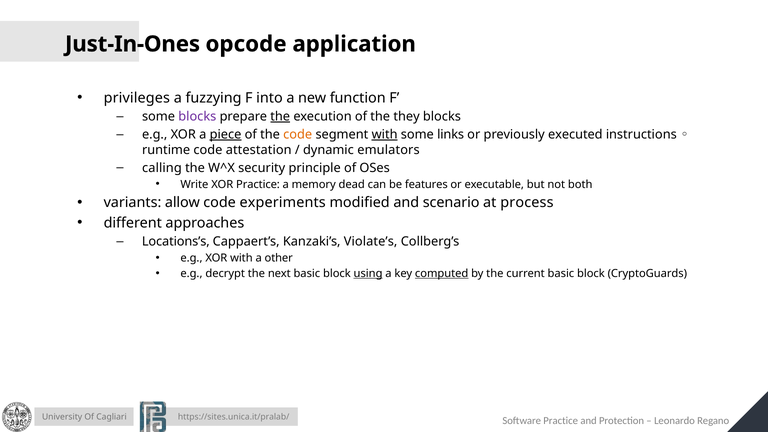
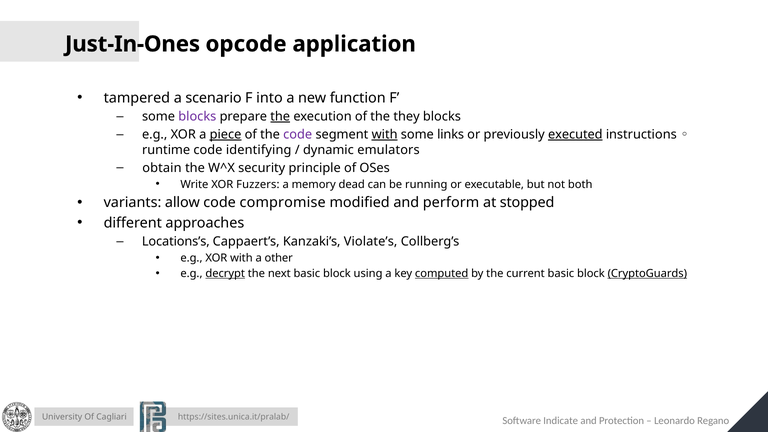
privileges: privileges -> tampered (137, 98)
fuzzying: fuzzying -> scenario (214, 98)
code colour: orange -> purple (298, 135)
executed underline: none -> present (575, 135)
attestation: attestation -> identifying (259, 150)
calling: calling -> obtain (162, 168)
XOR Practice: Practice -> Fuzzers (258, 184)
features: features -> running (426, 184)
experiments: experiments -> compromise (283, 203)
scenario: scenario -> perform (451, 203)
process: process -> stopped (527, 203)
decrypt underline: none -> present (225, 274)
using underline: present -> none (368, 274)
CryptoGuards underline: none -> present (647, 274)
Practice: Practice -> Indicate (561, 421)
